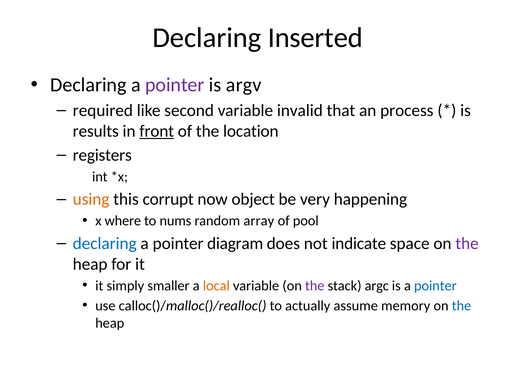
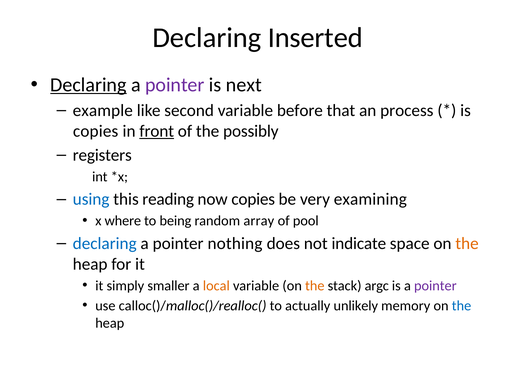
Declaring underline: none -> present (88, 85)
argv: argv -> next (244, 85)
required: required -> example (103, 110)
invalid: invalid -> before (300, 110)
results: results -> copies (96, 131)
location: location -> possibly (251, 131)
using colour: orange -> blue (91, 199)
corrupt: corrupt -> reading (168, 199)
now object: object -> copies (253, 199)
happening: happening -> examining (370, 199)
nums: nums -> being (175, 220)
diagram: diagram -> nothing (235, 243)
the colour: purple -> orange (467, 243)
the colour: purple -> orange (315, 285)
pointer colour: blue -> purple (435, 285)
assume: assume -> unlikely (356, 305)
